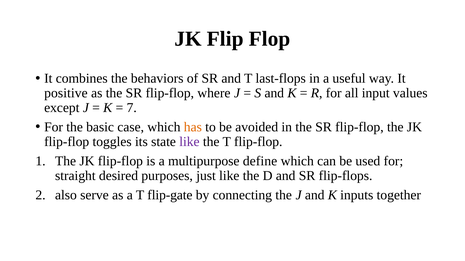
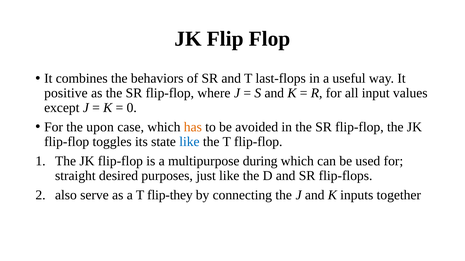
7: 7 -> 0 (132, 108)
basic: basic -> upon (100, 127)
like colour: purple -> blue (189, 142)
define: define -> during (260, 161)
flip-gate: flip-gate -> flip-they (170, 195)
